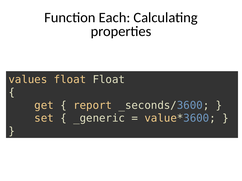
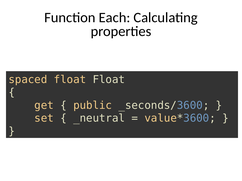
values: values -> spaced (28, 80)
report: report -> public (93, 106)
_generic: _generic -> _neutral (99, 119)
